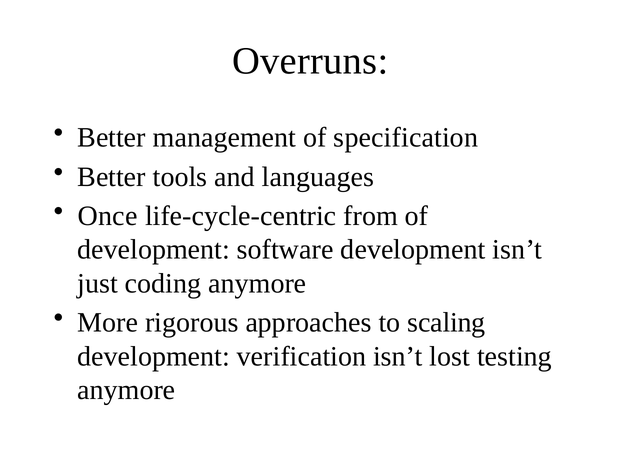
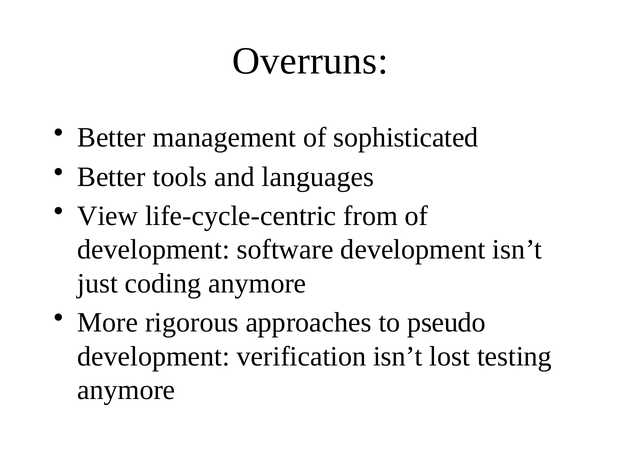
specification: specification -> sophisticated (406, 138)
Once: Once -> View (108, 216)
scaling: scaling -> pseudo (447, 323)
